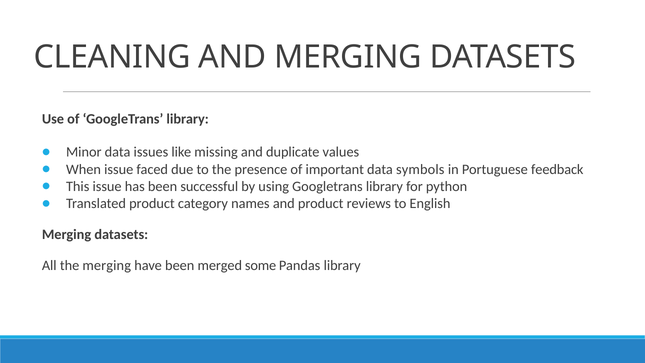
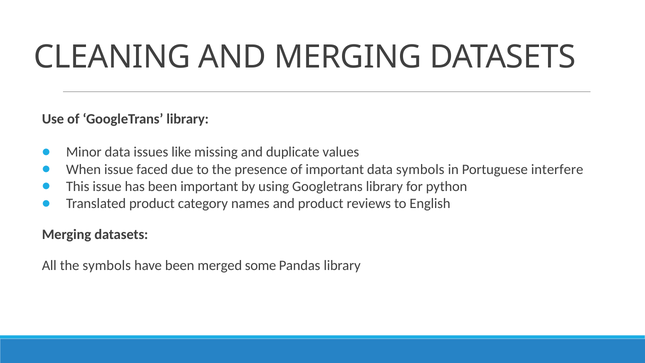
feedback: feedback -> interfere (557, 169)
been successful: successful -> important (209, 186)
the merging: merging -> symbols (107, 265)
